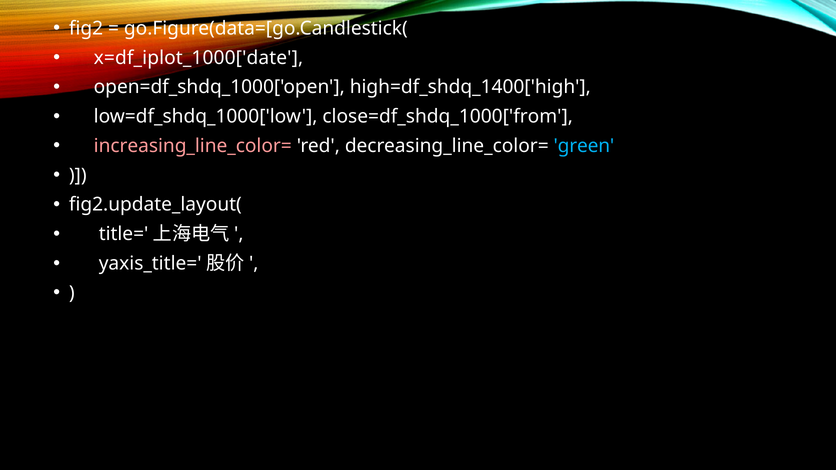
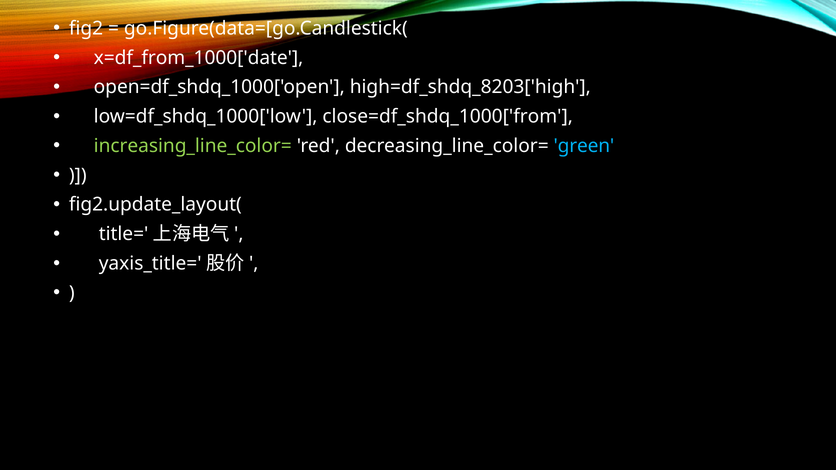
x=df_iplot_1000['date: x=df_iplot_1000['date -> x=df_from_1000['date (199, 58)
high=df_shdq_1400['high: high=df_shdq_1400['high -> high=df_shdq_8203['high (470, 87)
increasing_line_color= colour: pink -> light green (193, 146)
